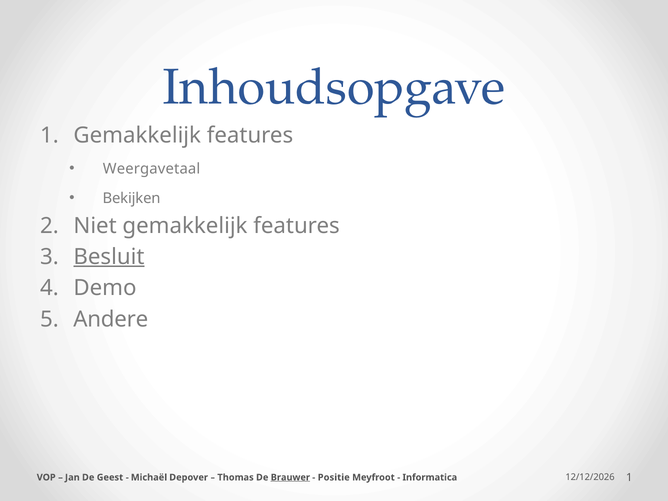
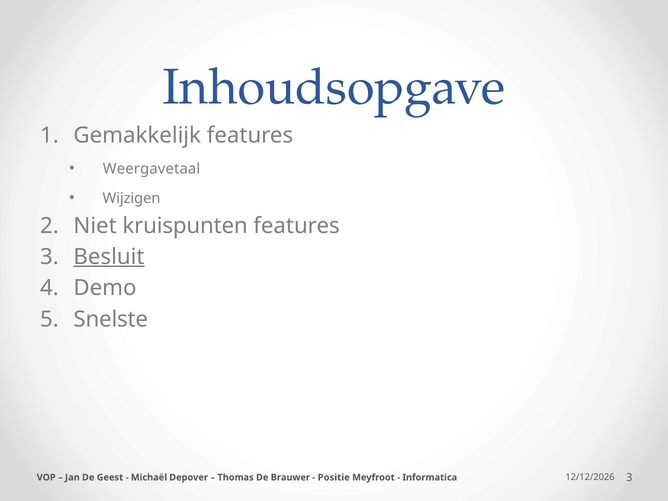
Bekijken: Bekijken -> Wijzigen (132, 198)
Niet gemakkelijk: gemakkelijk -> kruispunten (185, 226)
Andere: Andere -> Snelste (111, 319)
1: 1 -> 3 (629, 478)
Brauwer underline: present -> none (290, 477)
